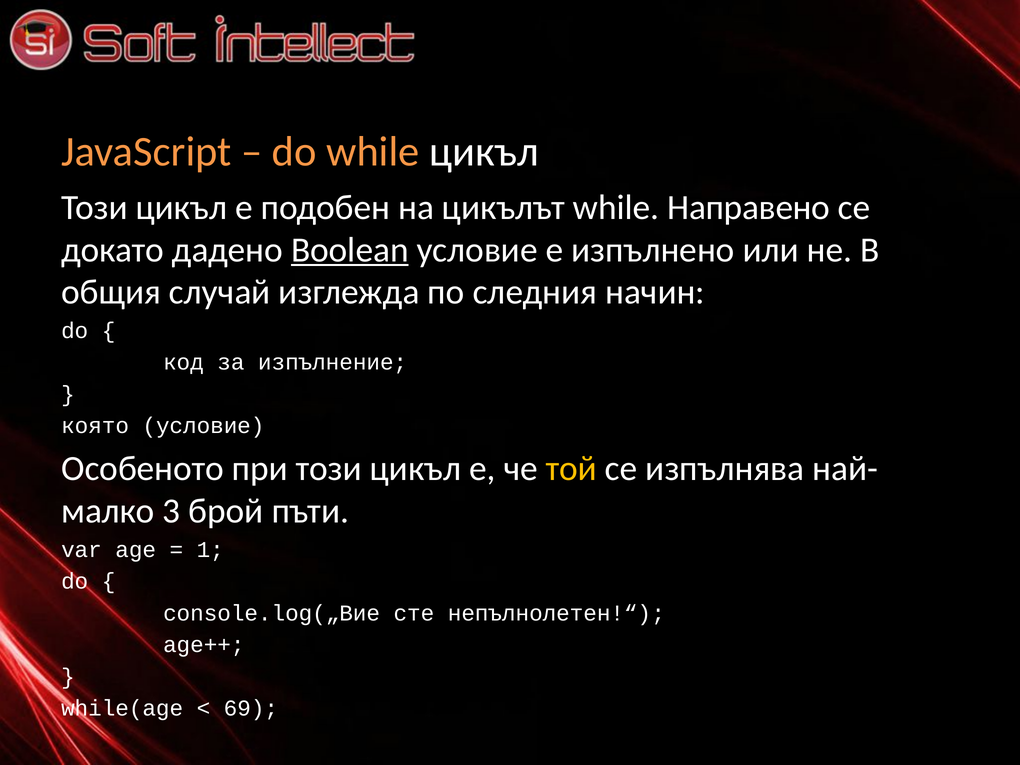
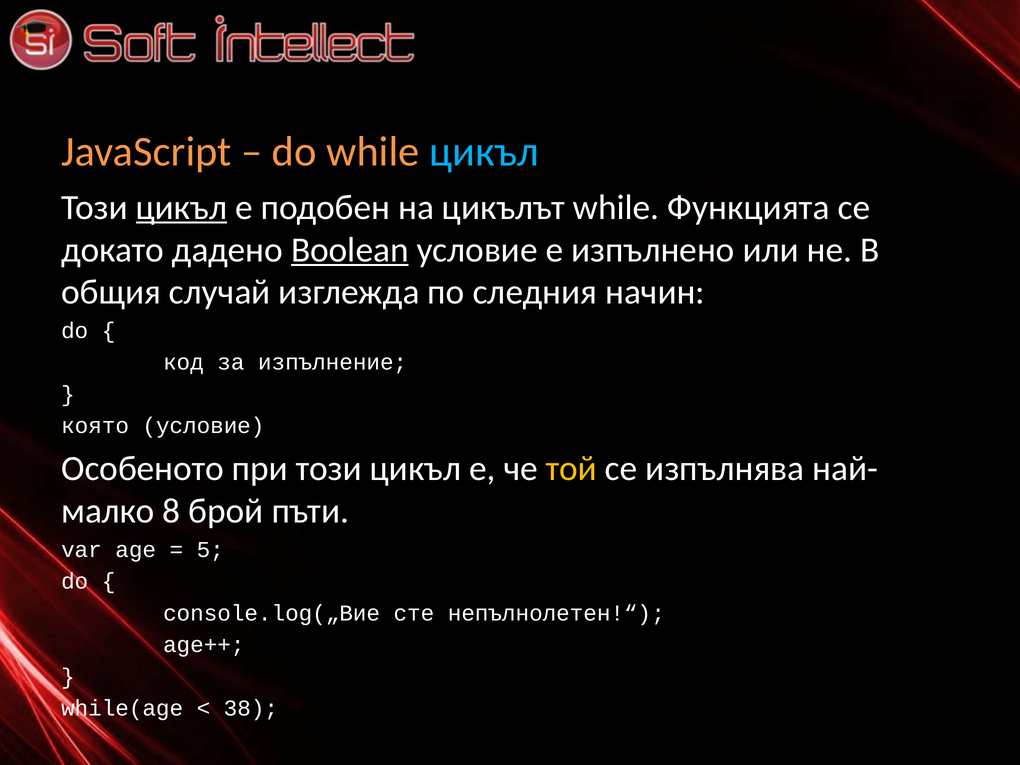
цикъл colour: white -> light blue (484, 152)
цикъл underline: none -> present (182, 207)
Направено: Направено -> Функцията (749, 207)
3: 3 -> 8 (171, 511)
1: 1 -> 5 (210, 550)
69: 69 -> 38 (251, 708)
